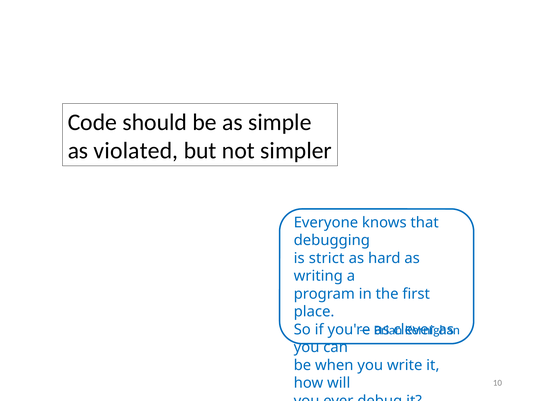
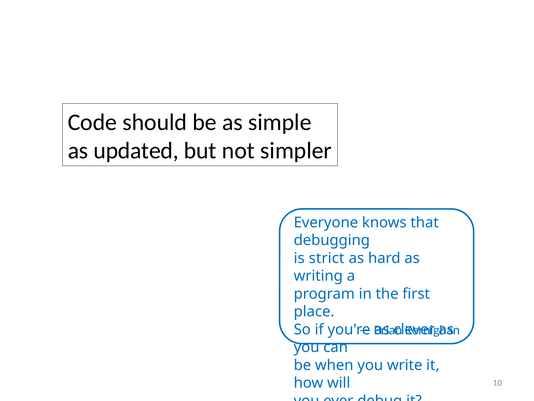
violated: violated -> updated (136, 151)
